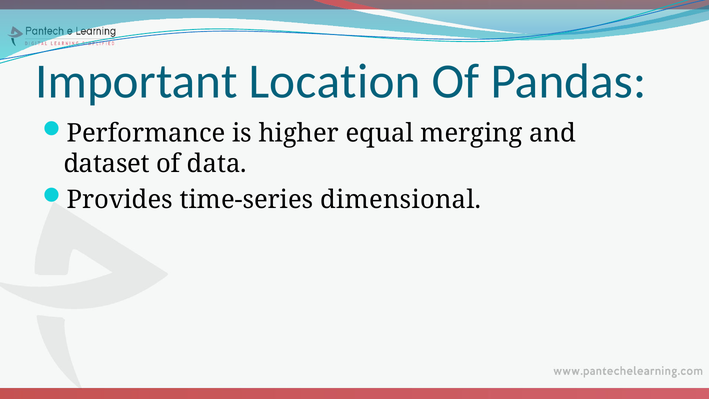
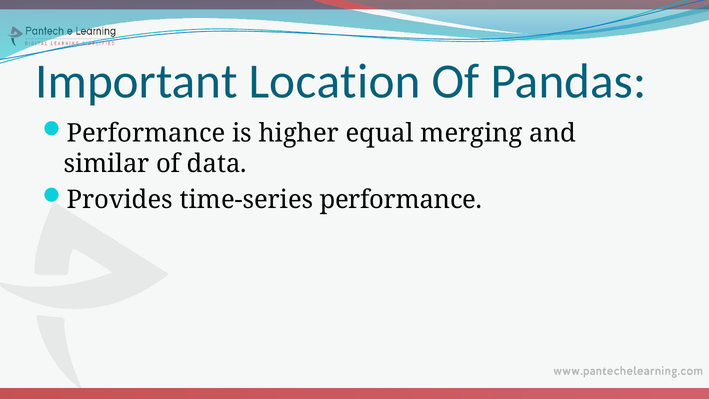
dataset: dataset -> similar (107, 164)
time-series dimensional: dimensional -> performance (401, 200)
